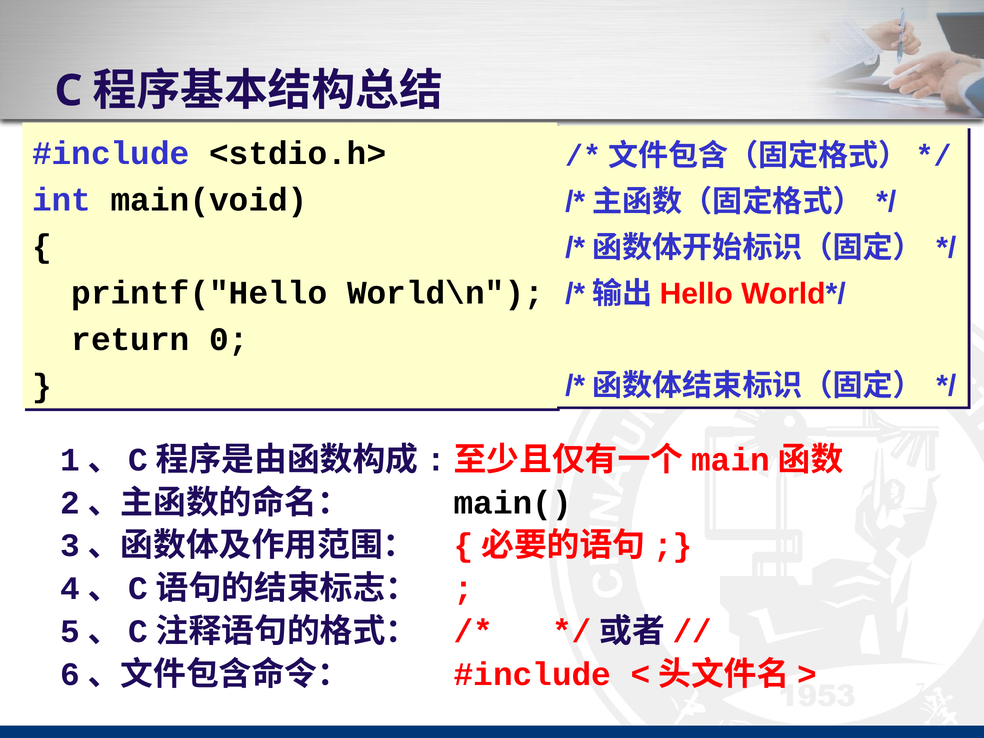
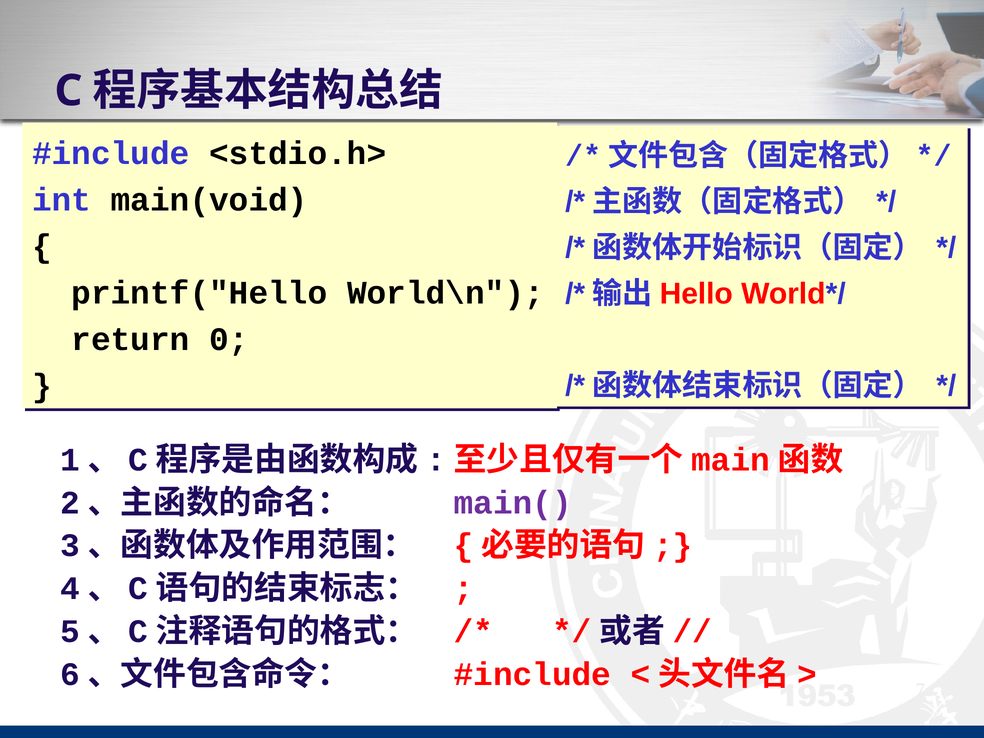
main( colour: black -> purple (513, 503)
